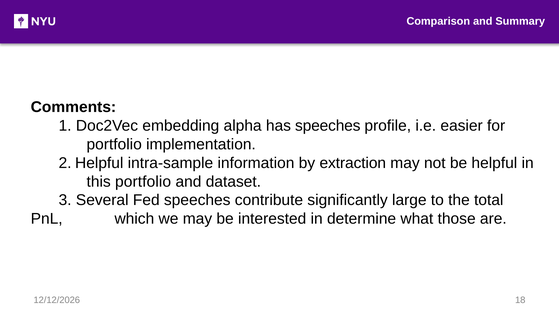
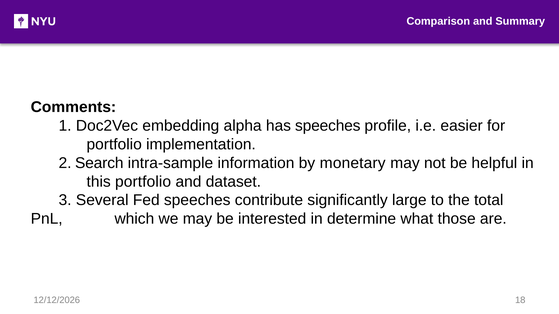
2 Helpful: Helpful -> Search (99, 163)
extraction: extraction -> monetary (353, 163)
